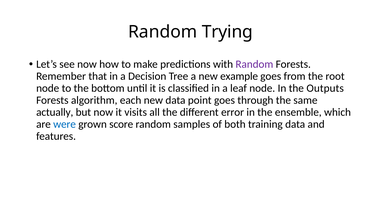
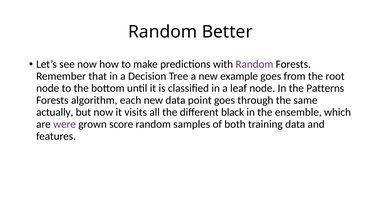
Trying: Trying -> Better (227, 32)
Outputs: Outputs -> Patterns (325, 88)
error: error -> black (233, 112)
were colour: blue -> purple (65, 124)
